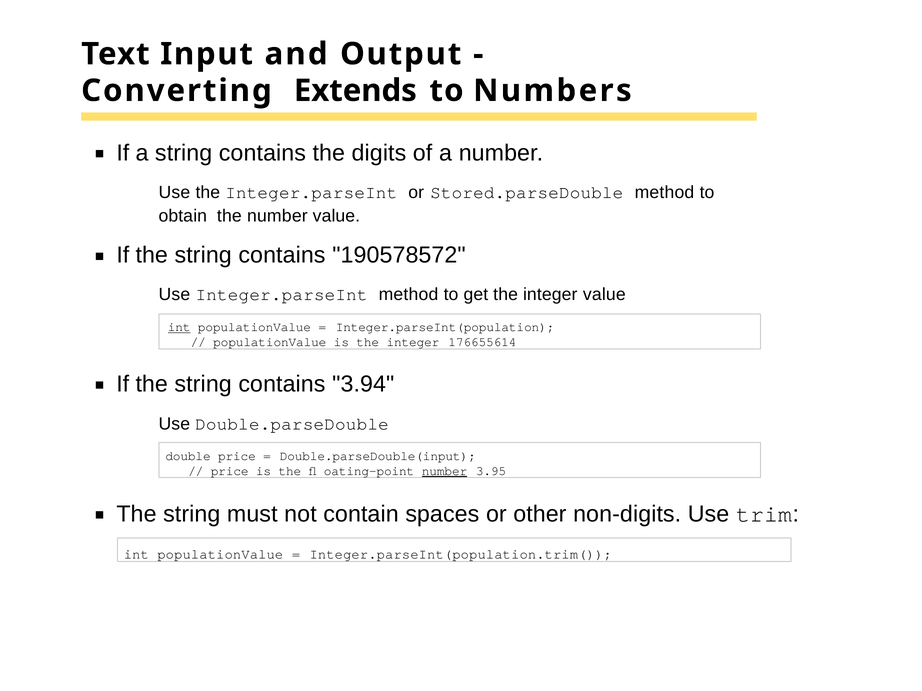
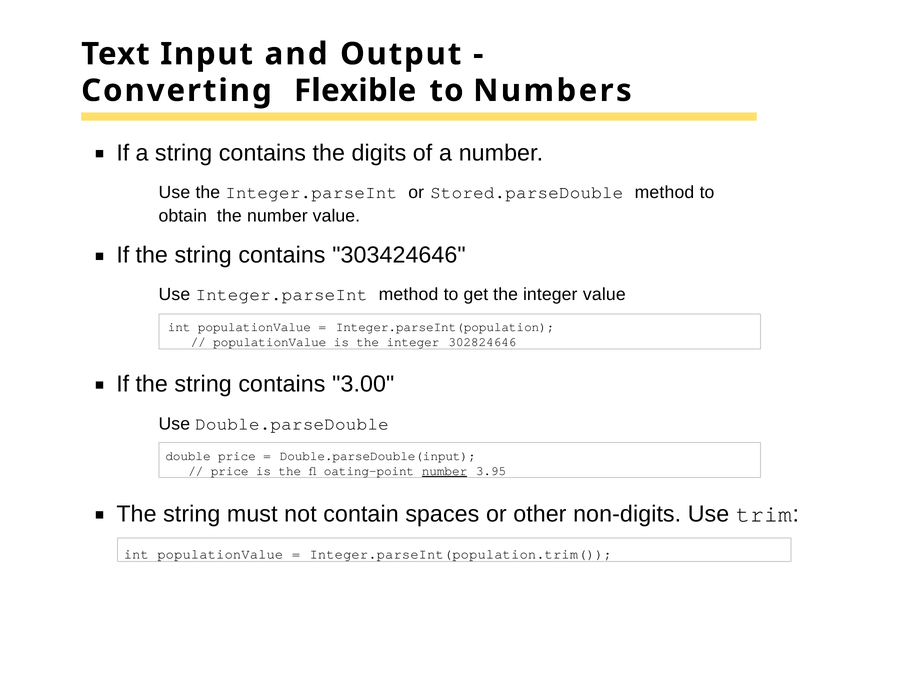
Extends: Extends -> Flexible (355, 91)
190578572: 190578572 -> 303424646 (399, 255)
int underline: present -> none (179, 327)
176655614: 176655614 -> 302824646 (482, 342)
3.94: 3.94 -> 3.00 (363, 385)
